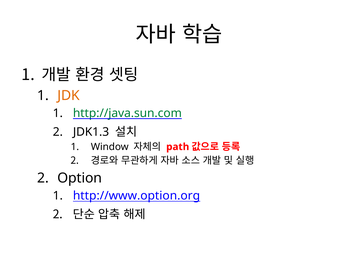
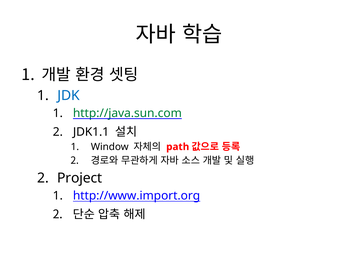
JDK colour: orange -> blue (69, 96)
JDK1.3: JDK1.3 -> JDK1.1 (91, 132)
Option: Option -> Project (80, 178)
http://www.option.org: http://www.option.org -> http://www.import.org (137, 196)
